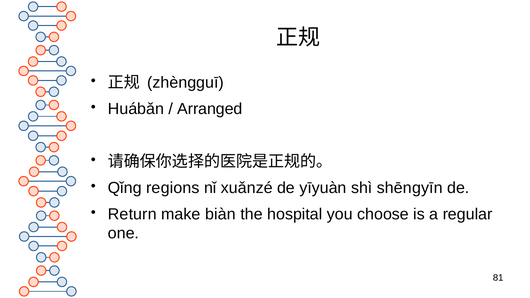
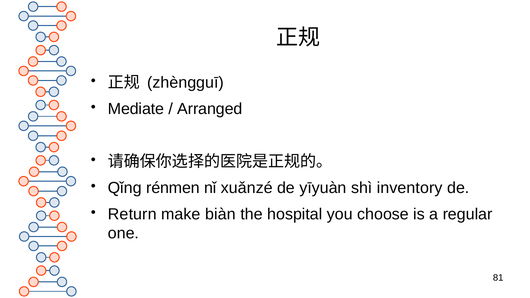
Huábǎn: Huábǎn -> Mediate (136, 109)
regions: regions -> rénmen (173, 188)
shēngyīn: shēngyīn -> inventory (410, 188)
